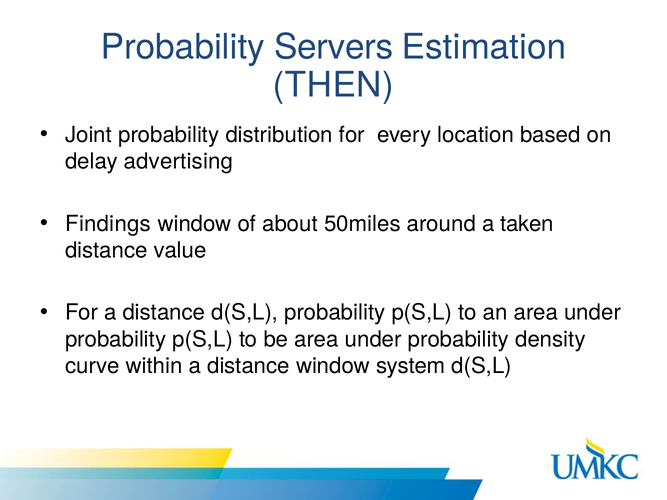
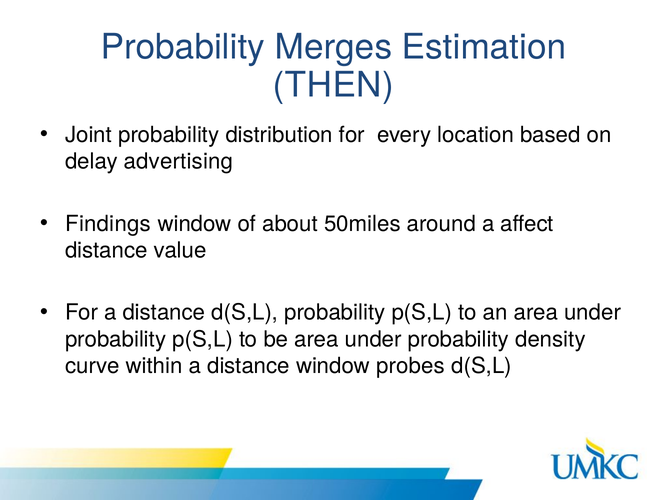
Servers: Servers -> Merges (333, 47)
taken: taken -> affect (527, 224)
system: system -> probes (410, 366)
